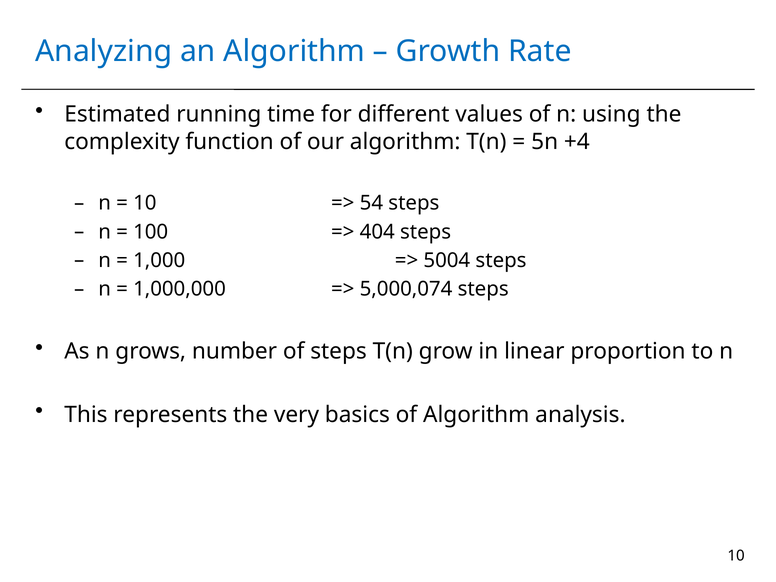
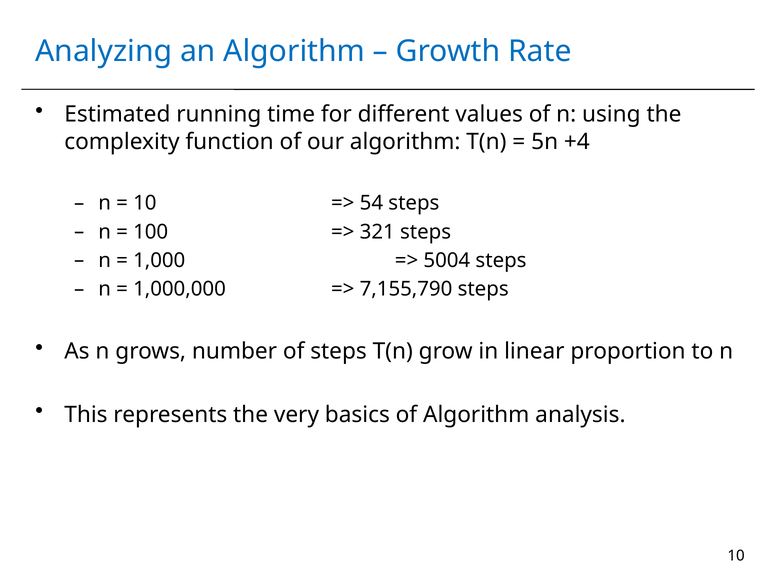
404: 404 -> 321 (377, 232)
5,000,074: 5,000,074 -> 7,155,790 (406, 289)
